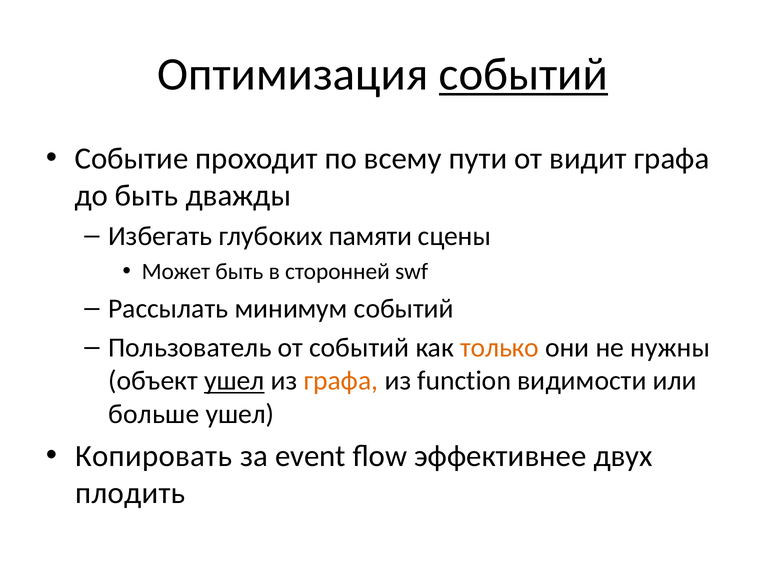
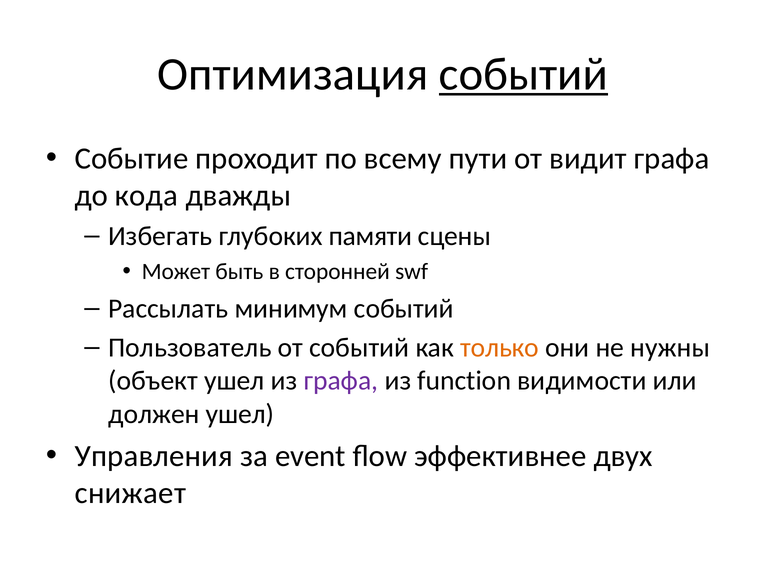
до быть: быть -> кода (147, 196)
ушел underline: present -> none (234, 381)
графа colour: orange -> purple (341, 381)
больше: больше -> должен (154, 414)
Копировать: Копировать -> Управления (154, 456)
плодить: плодить -> снижает (130, 493)
